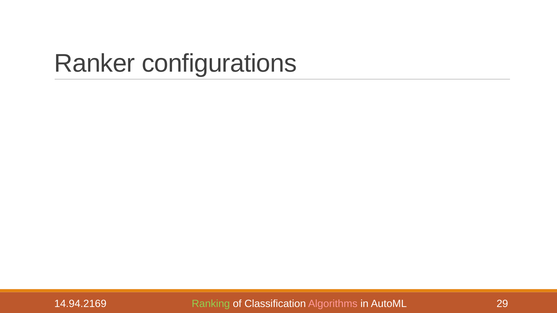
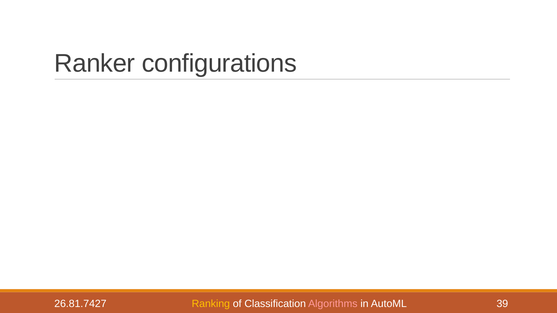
14.94.2169: 14.94.2169 -> 26.81.7427 (80, 304)
Ranking colour: light green -> yellow (211, 304)
29: 29 -> 39 (502, 304)
